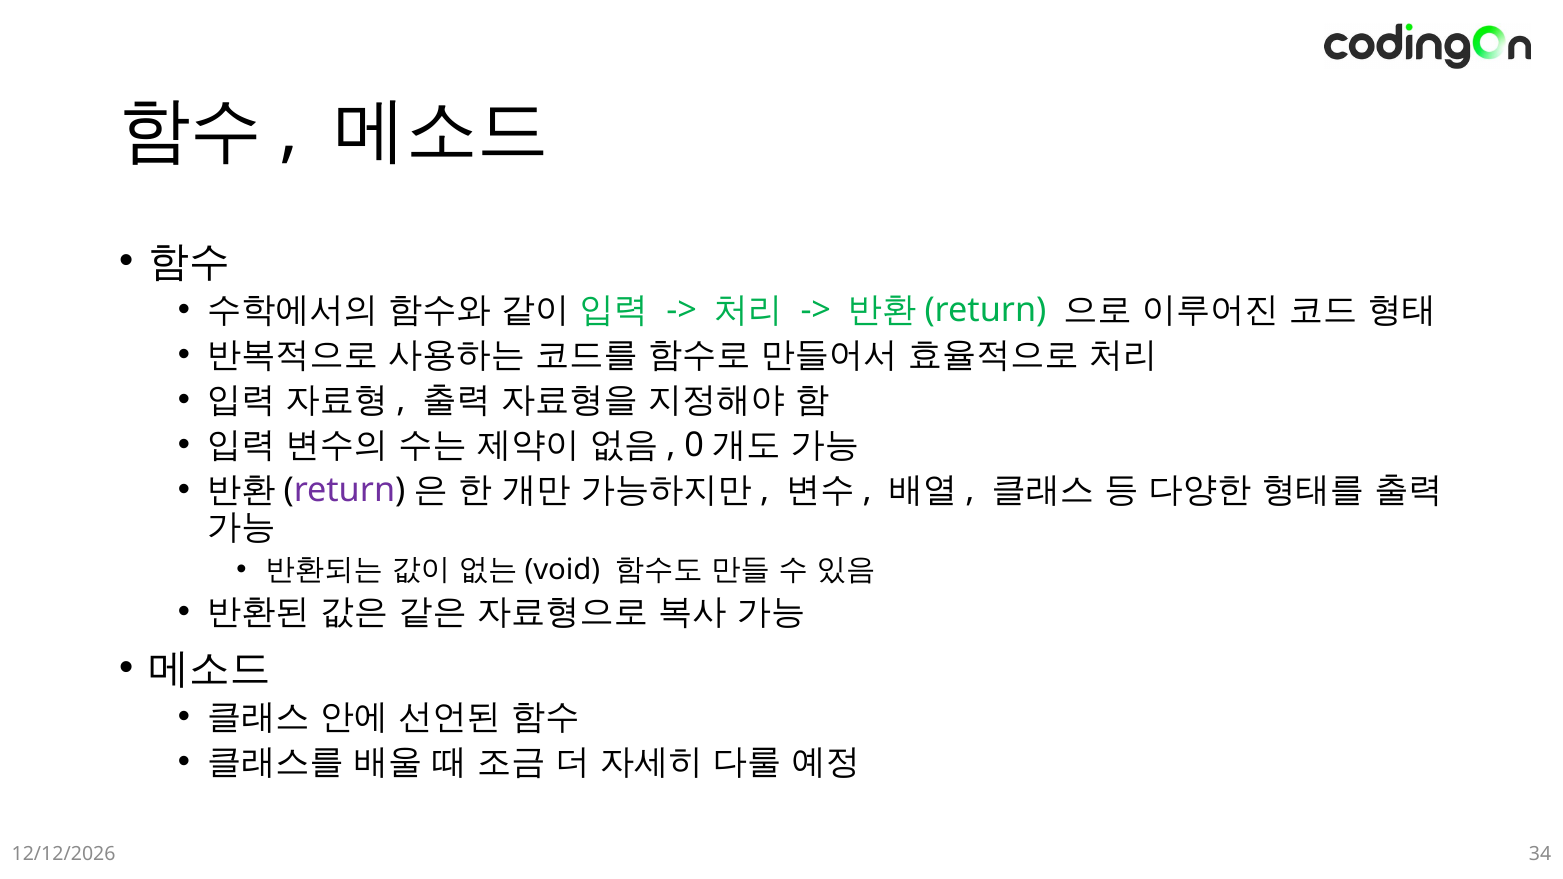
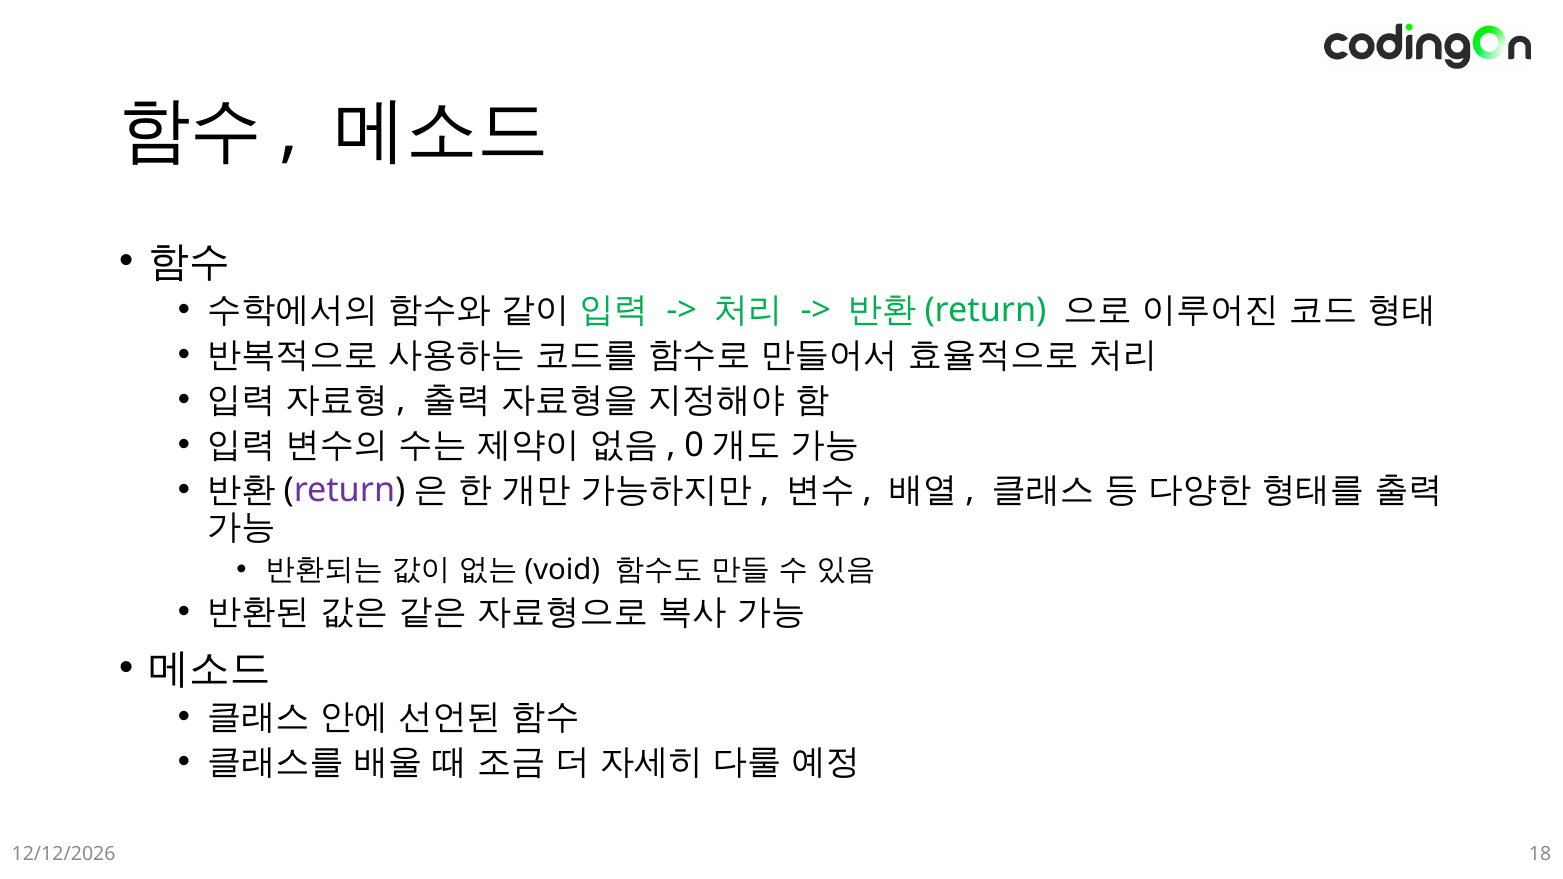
34: 34 -> 18 (1540, 854)
